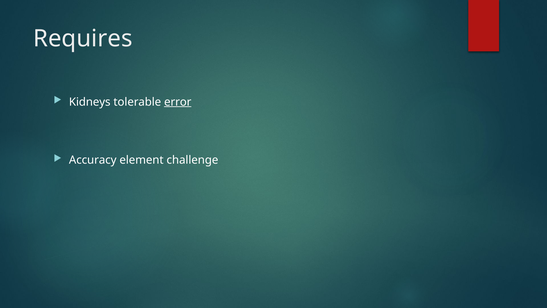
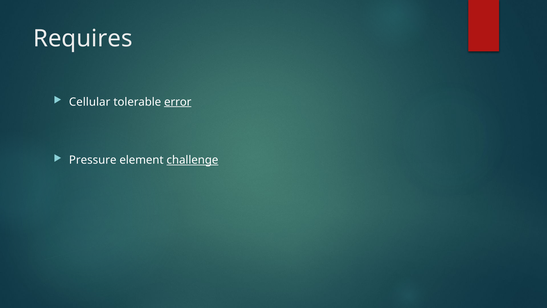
Kidneys: Kidneys -> Cellular (90, 102)
Accuracy: Accuracy -> Pressure (93, 160)
challenge underline: none -> present (192, 160)
